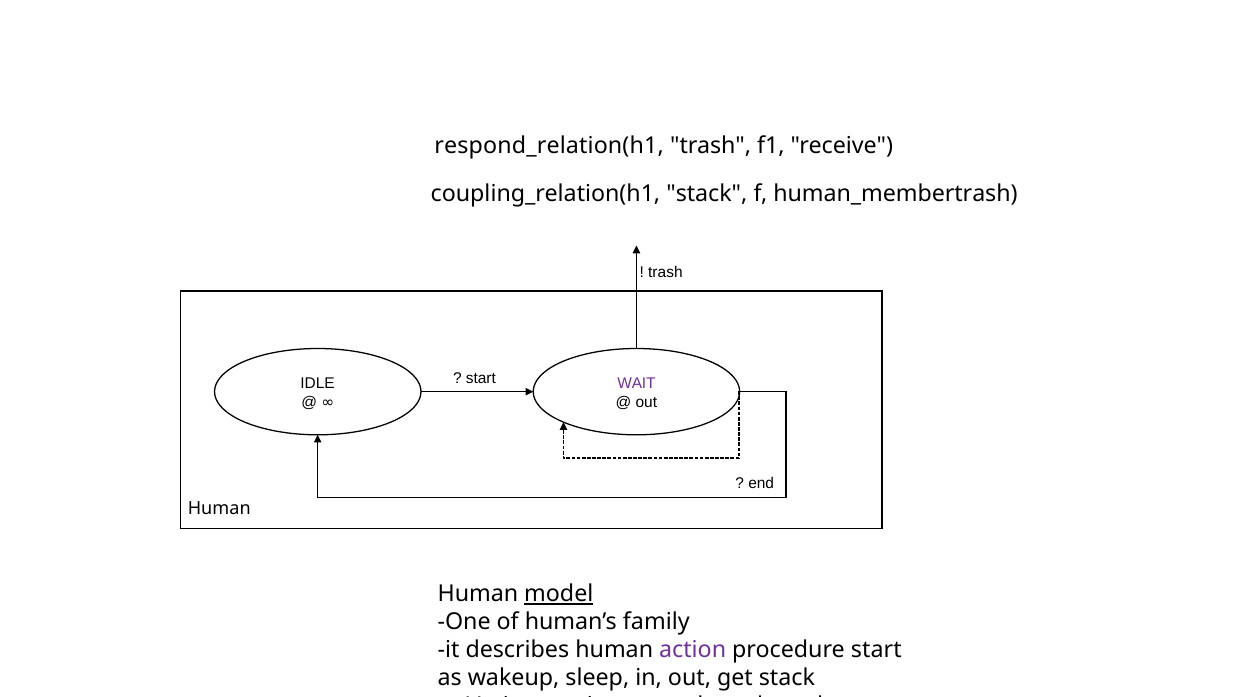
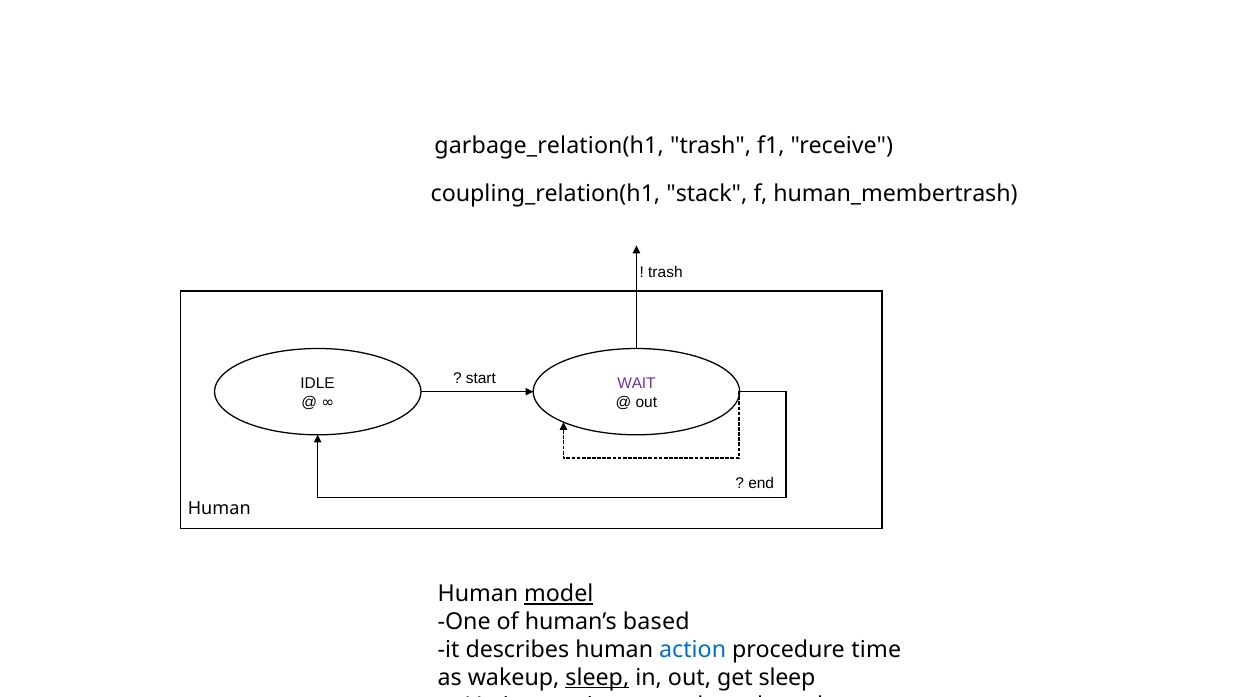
respond_relation(h1: respond_relation(h1 -> garbage_relation(h1 (549, 146)
human’s family: family -> based (656, 622)
action colour: purple -> blue (693, 650)
procedure start: start -> time (876, 650)
sleep underline: none -> present (597, 678)
get stack: stack -> sleep (787, 678)
